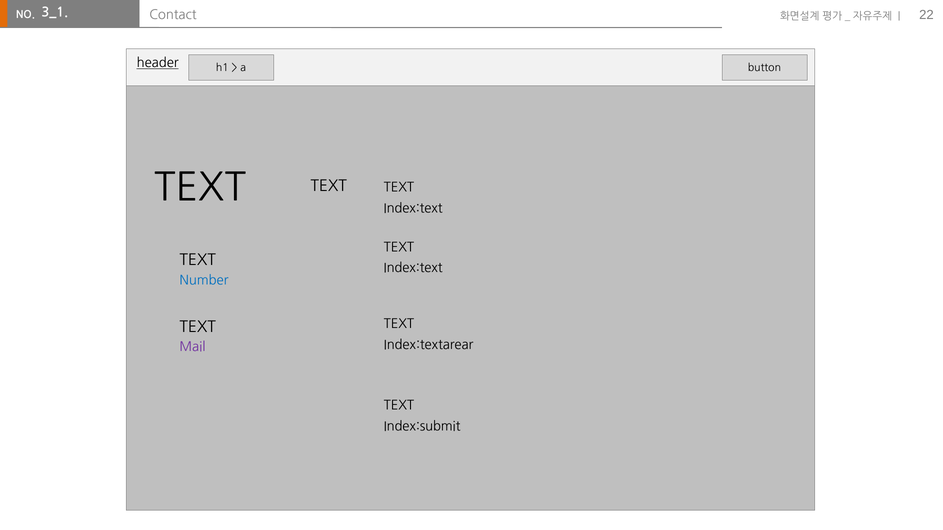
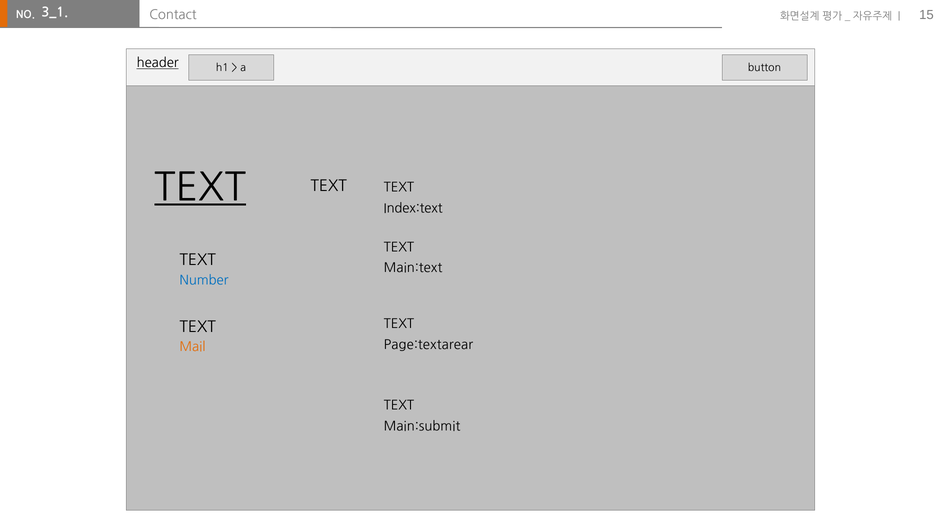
22: 22 -> 15 (926, 15)
TEXT underline: none -> present (200, 188)
Index:text: Index:text -> Main:text (413, 268)
Index:textarear: Index:textarear -> Page:textarear (428, 345)
Mail colour: purple -> orange (192, 347)
Index:submit: Index:submit -> Main:submit (422, 427)
